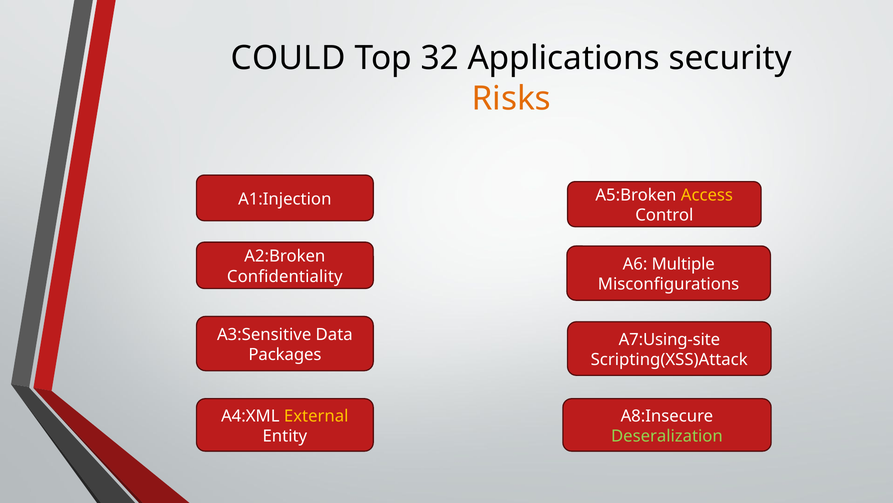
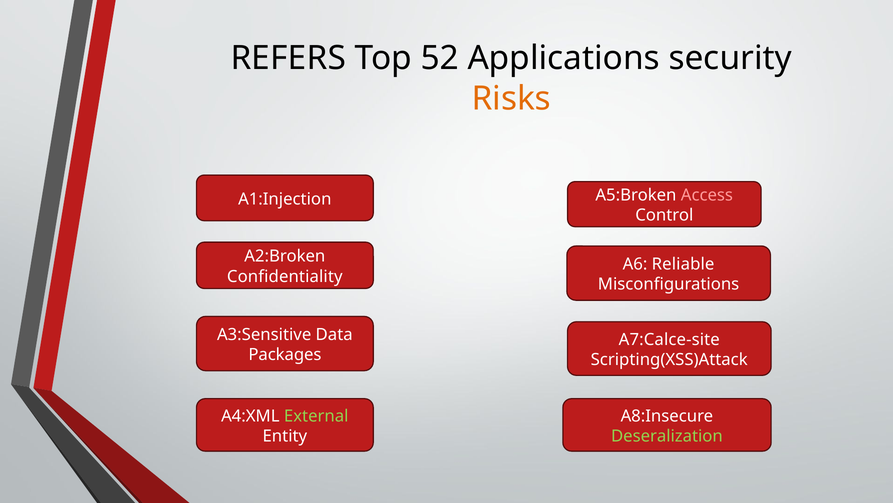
COULD: COULD -> REFERS (288, 58)
32: 32 -> 52 (440, 58)
Access colour: yellow -> pink (707, 195)
Multiple: Multiple -> Reliable (683, 264)
A7:Using-site: A7:Using-site -> A7:Calce-site (669, 339)
External colour: yellow -> light green (316, 415)
